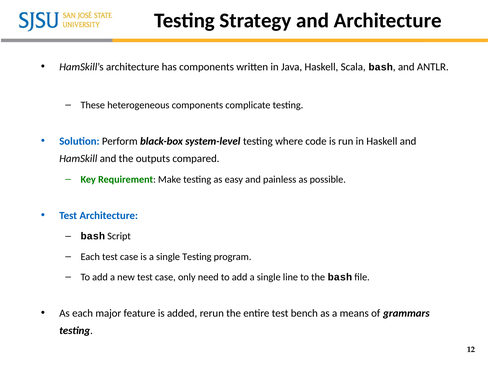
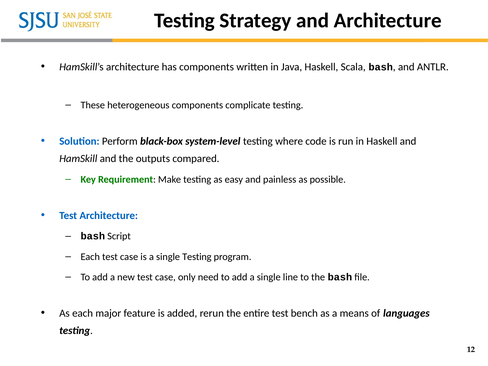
grammars: grammars -> languages (406, 313)
